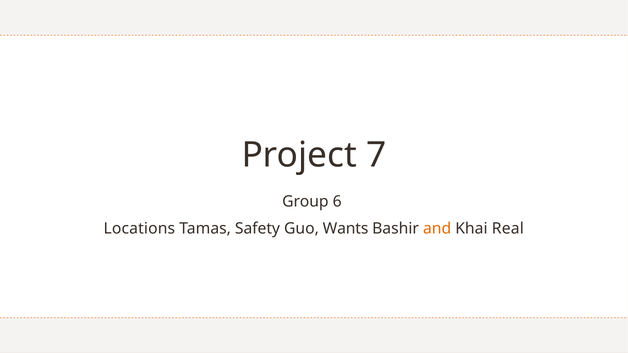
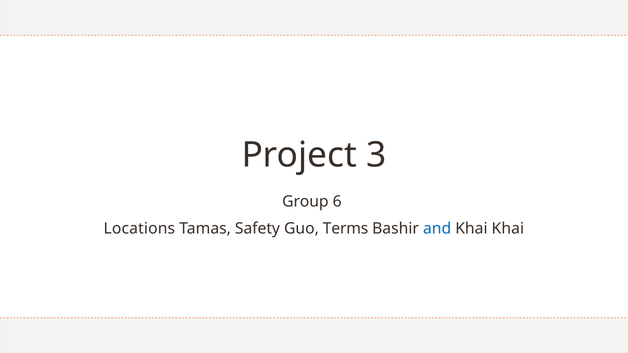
7: 7 -> 3 (376, 155)
Wants: Wants -> Terms (346, 229)
and colour: orange -> blue (437, 229)
Khai Real: Real -> Khai (508, 229)
